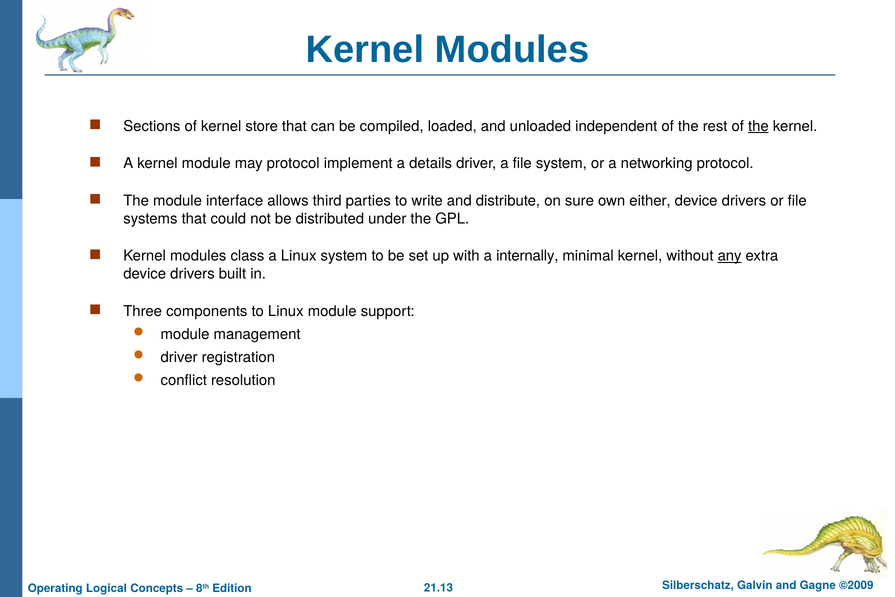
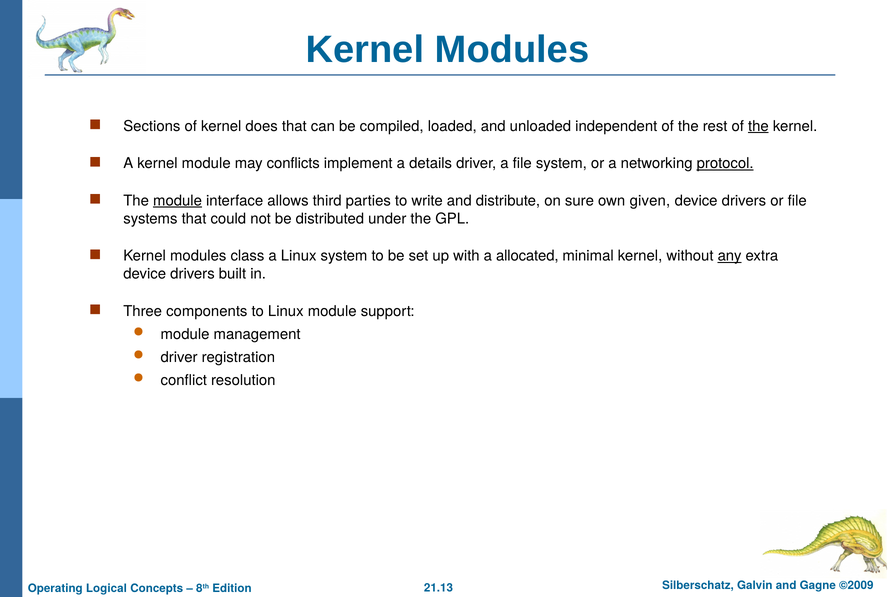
store: store -> does (262, 126)
may protocol: protocol -> conflicts (293, 163)
protocol underline: none -> present (725, 163)
module underline: none -> present (178, 201)
either: either -> given (650, 201)
internally: internally -> allocated (527, 256)
